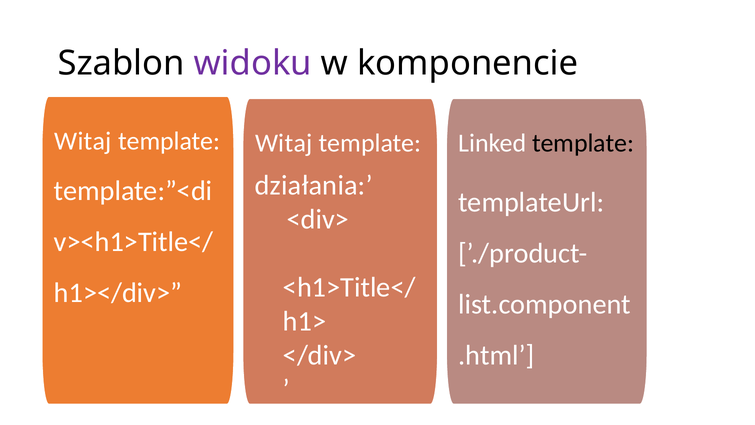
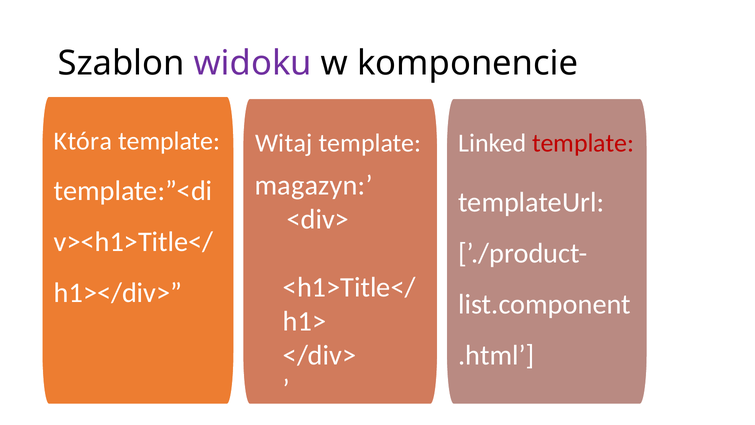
Witaj: Witaj -> Która (83, 141)
template colour: black -> red (583, 143)
działania: działania -> magazyn (314, 185)
